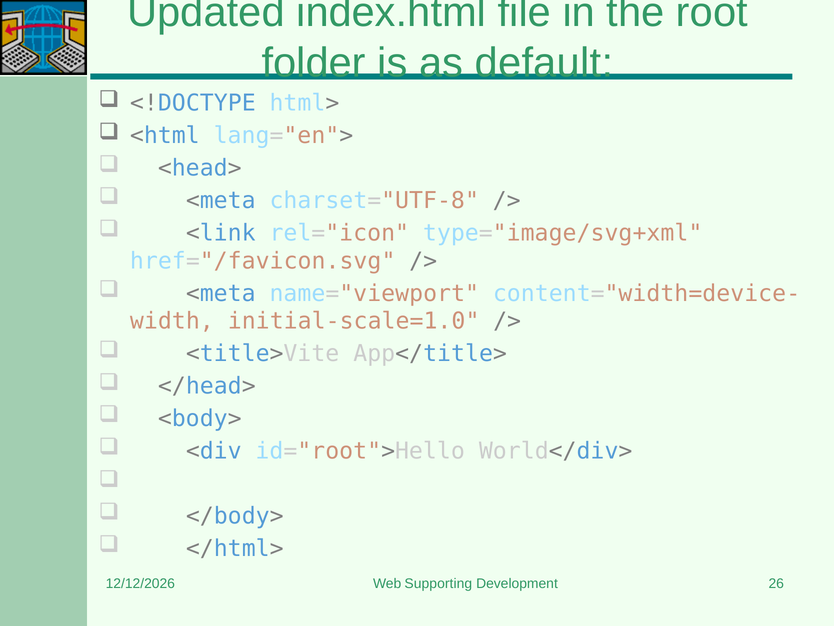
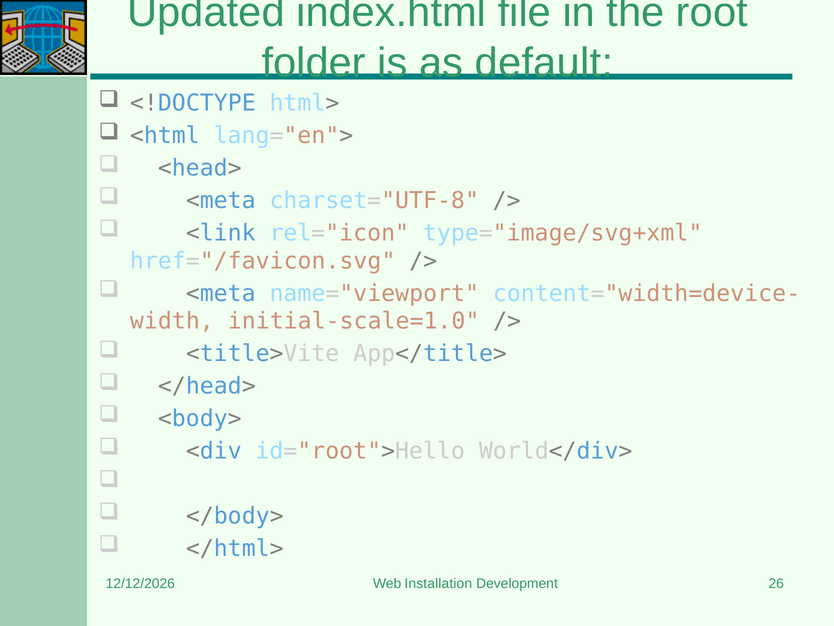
Supporting: Supporting -> Installation (438, 583)
